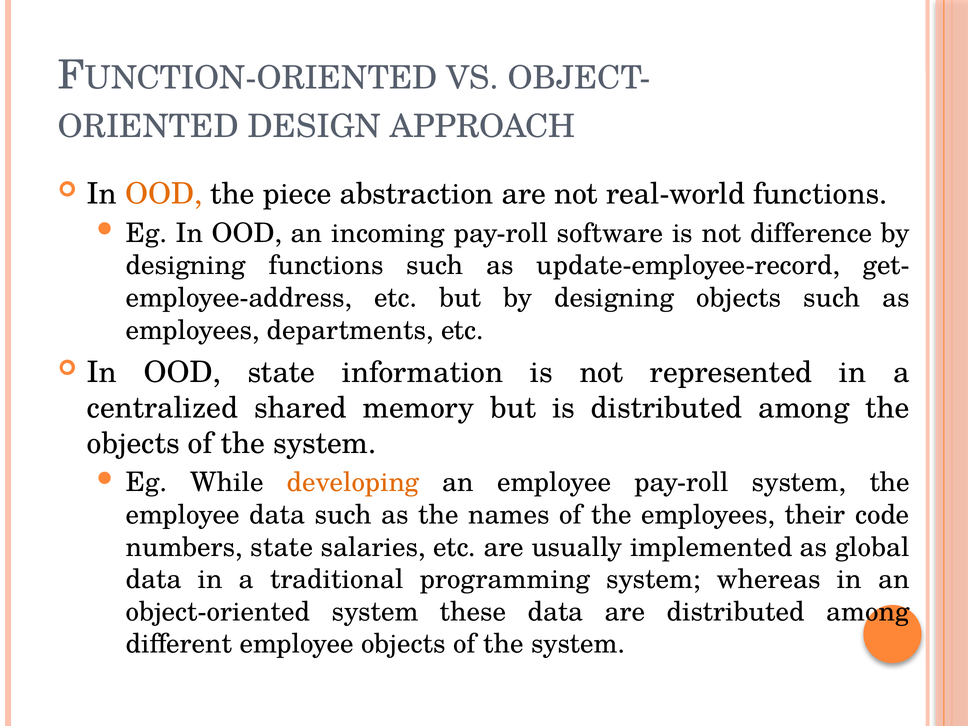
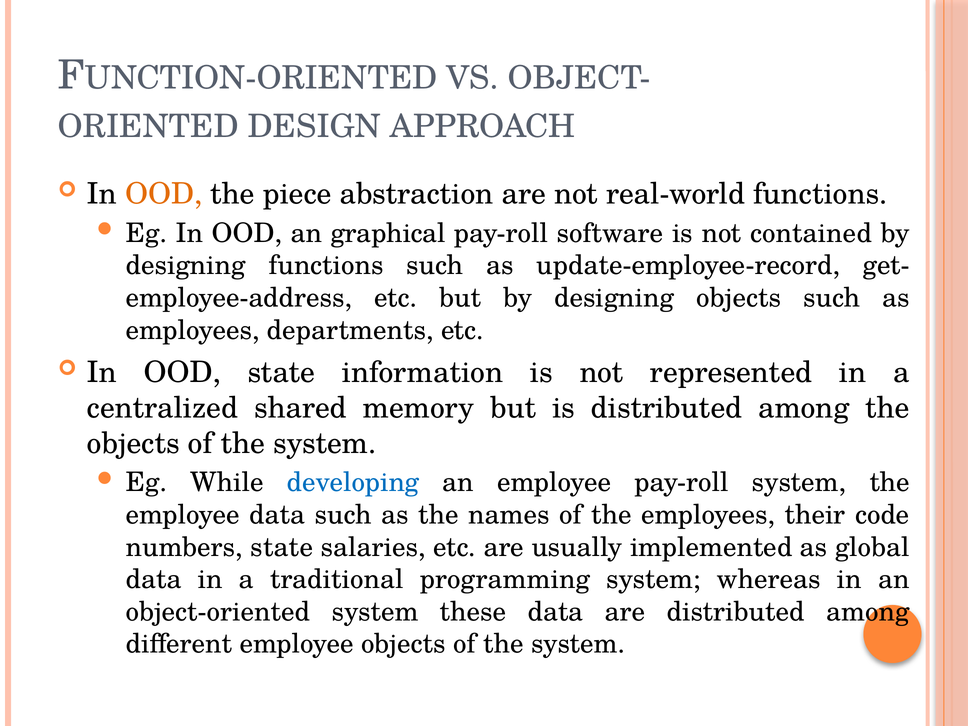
incoming: incoming -> graphical (388, 233)
difference: difference -> contained (811, 233)
developing colour: orange -> blue (353, 483)
